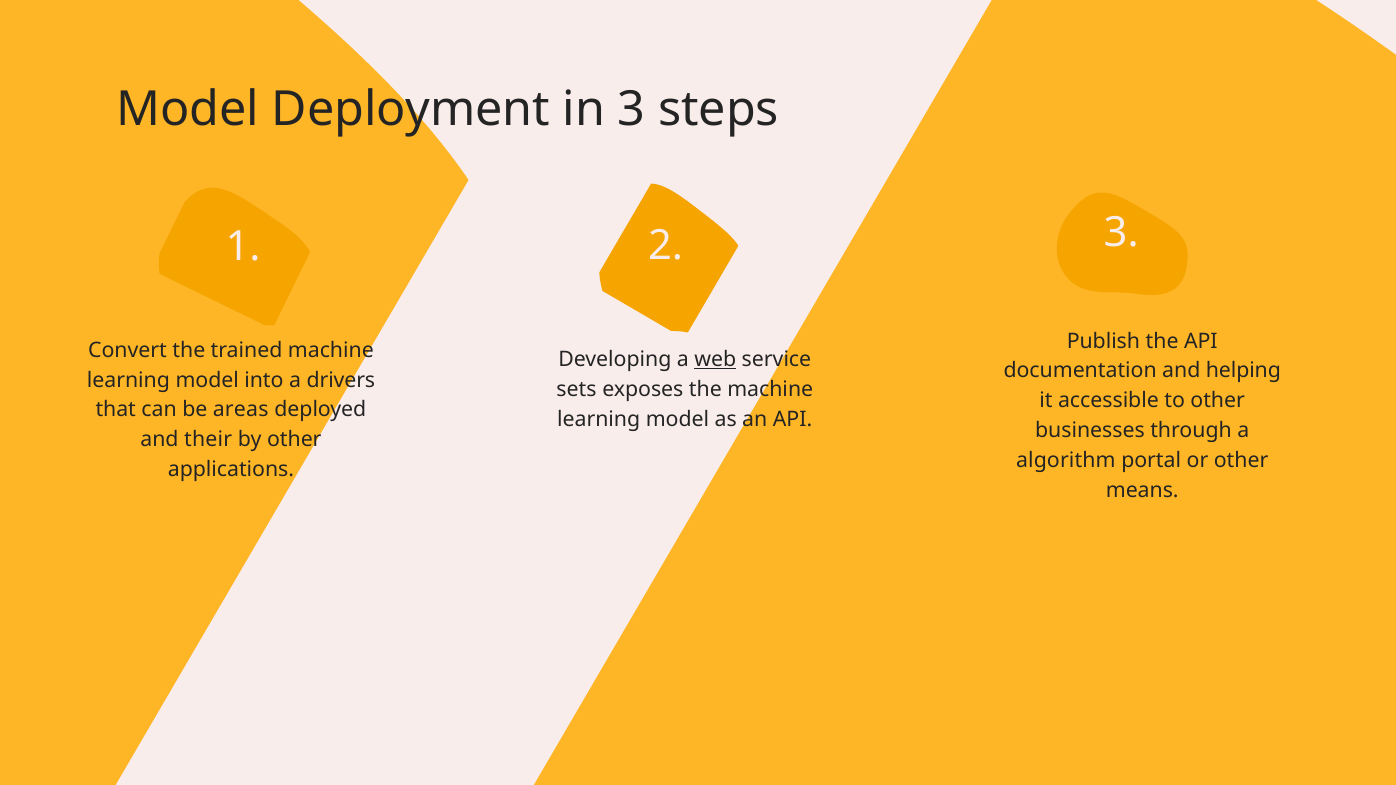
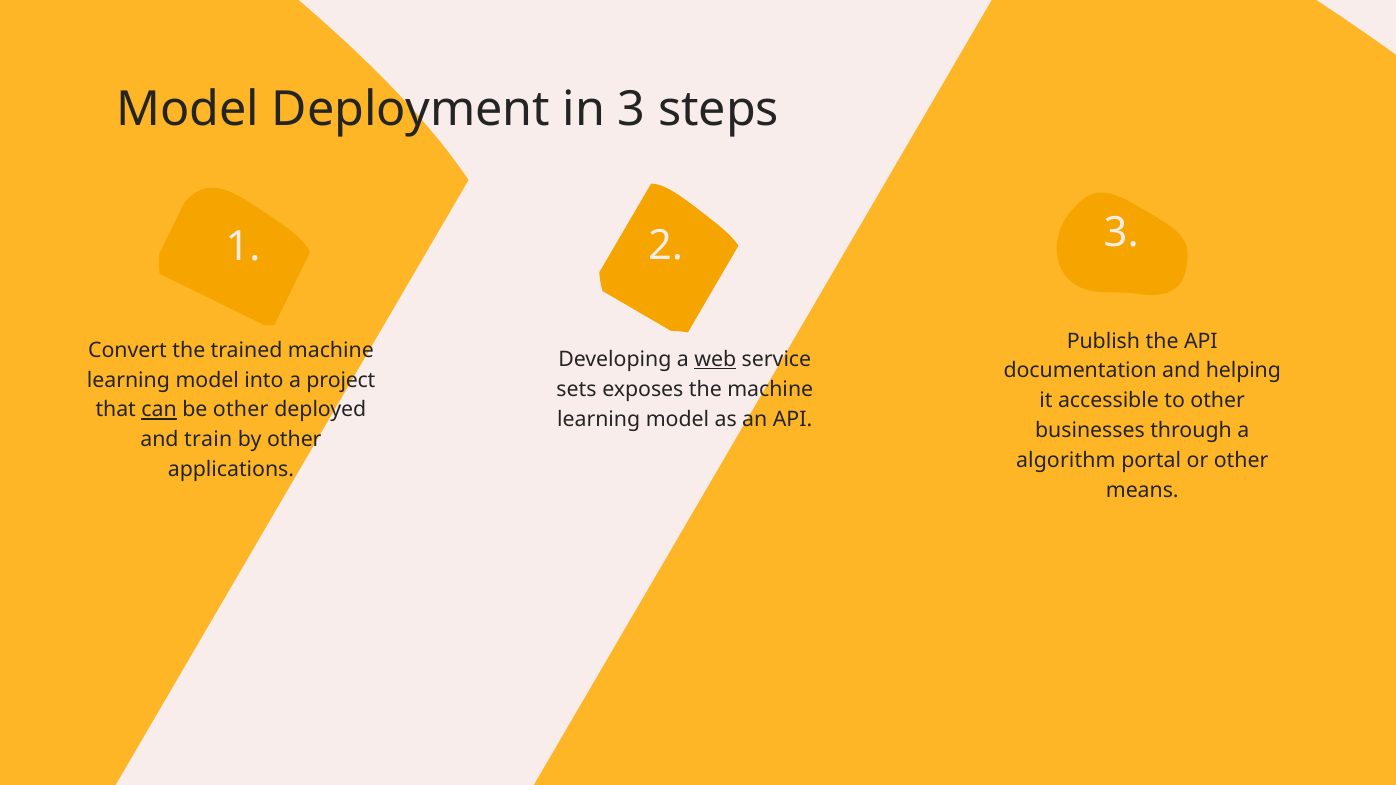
drivers: drivers -> project (341, 380)
can underline: none -> present (159, 410)
be areas: areas -> other (241, 410)
their: their -> train (208, 440)
